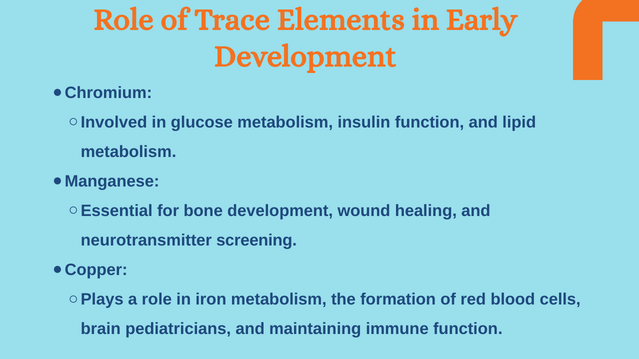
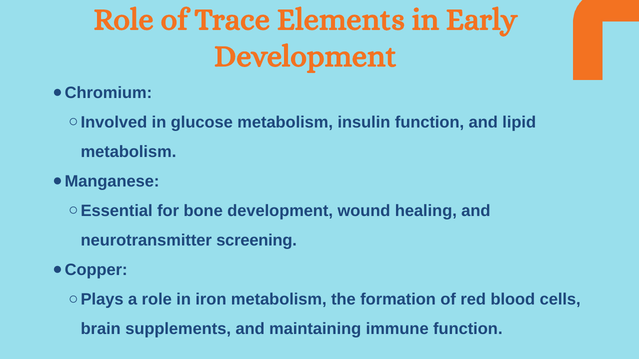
pediatricians: pediatricians -> supplements (178, 329)
